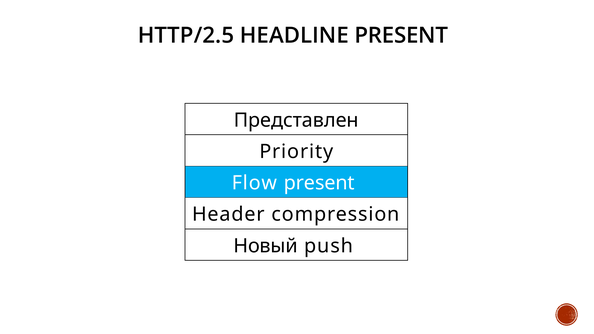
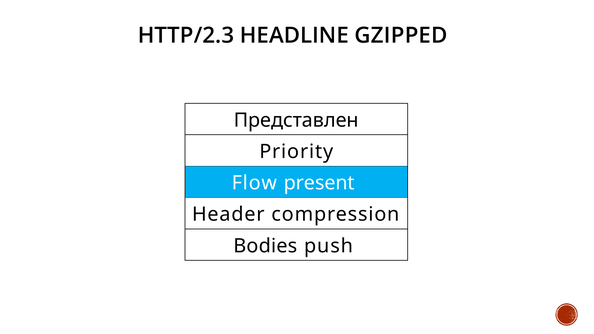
HTTP/2.5: HTTP/2.5 -> HTTP/2.3 (186, 36)
HEADLINE PRESENT: PRESENT -> GZIPPED (401, 36)
Новый: Новый -> Bodies (265, 246)
